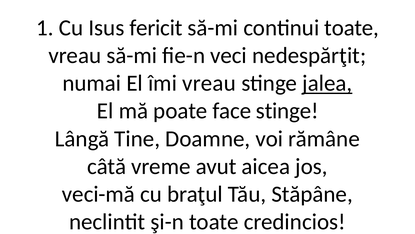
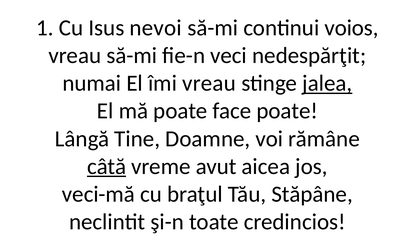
fericit: fericit -> nevoi (156, 28)
continui toate: toate -> voios (352, 28)
face stinge: stinge -> poate (287, 111)
câtă underline: none -> present (107, 166)
